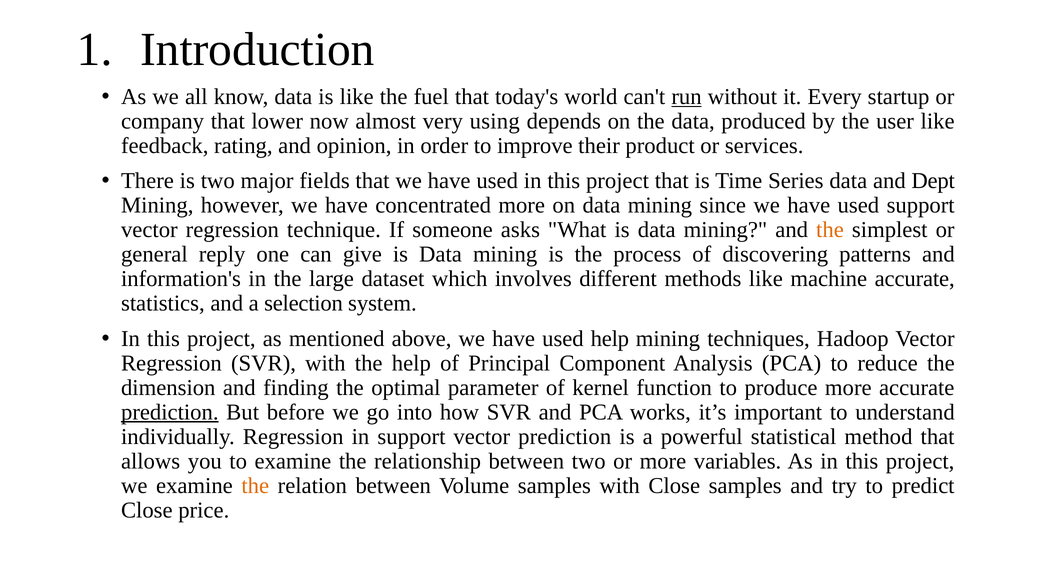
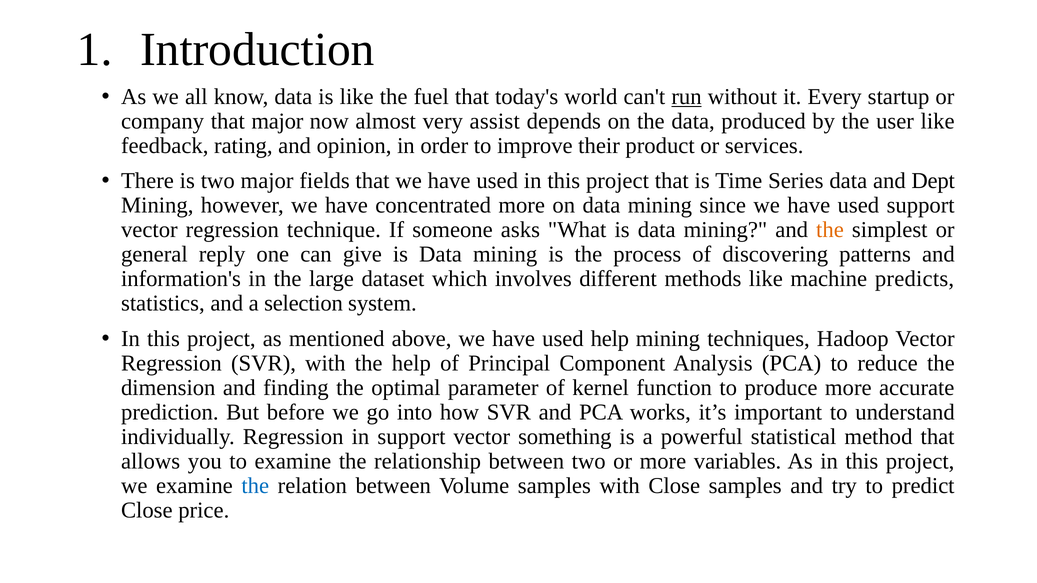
that lower: lower -> major (277, 121)
using: using -> assist (495, 121)
machine accurate: accurate -> predicts (915, 279)
prediction underline: present -> none (170, 412)
vector prediction: prediction -> something (565, 437)
the colour: orange -> blue (255, 486)
